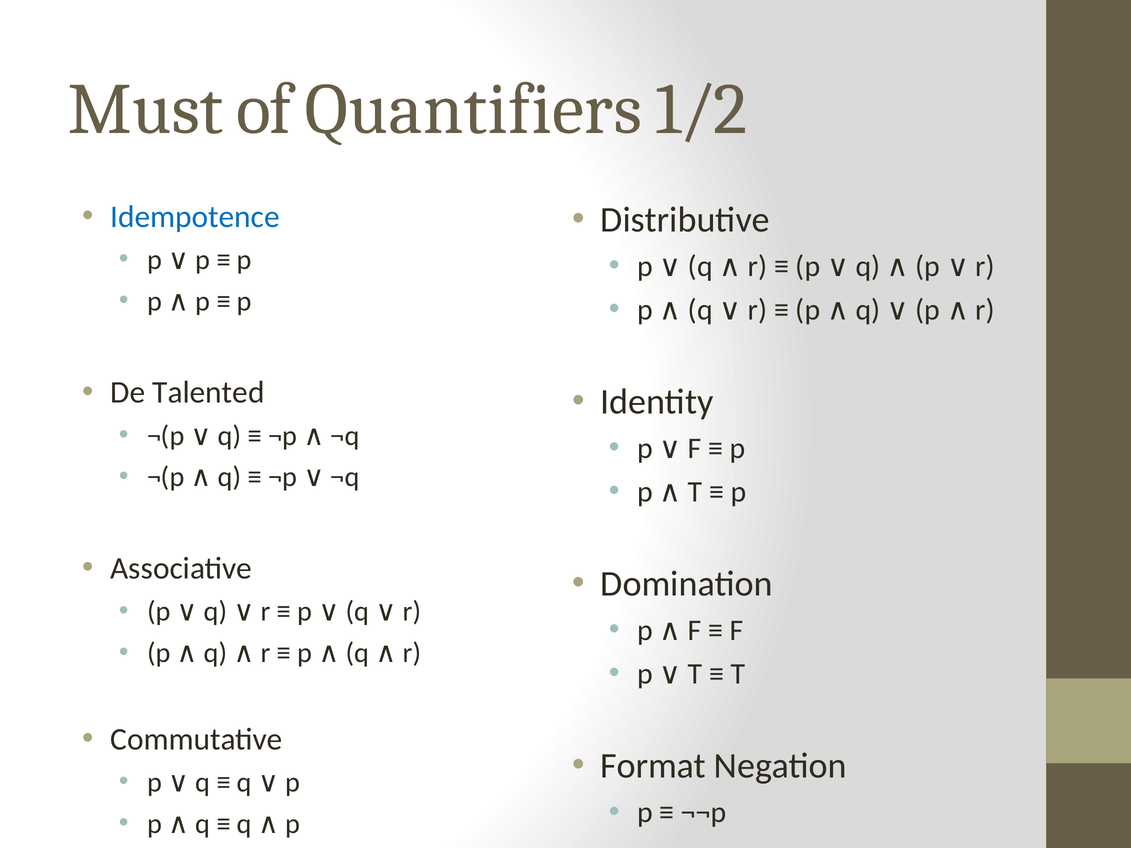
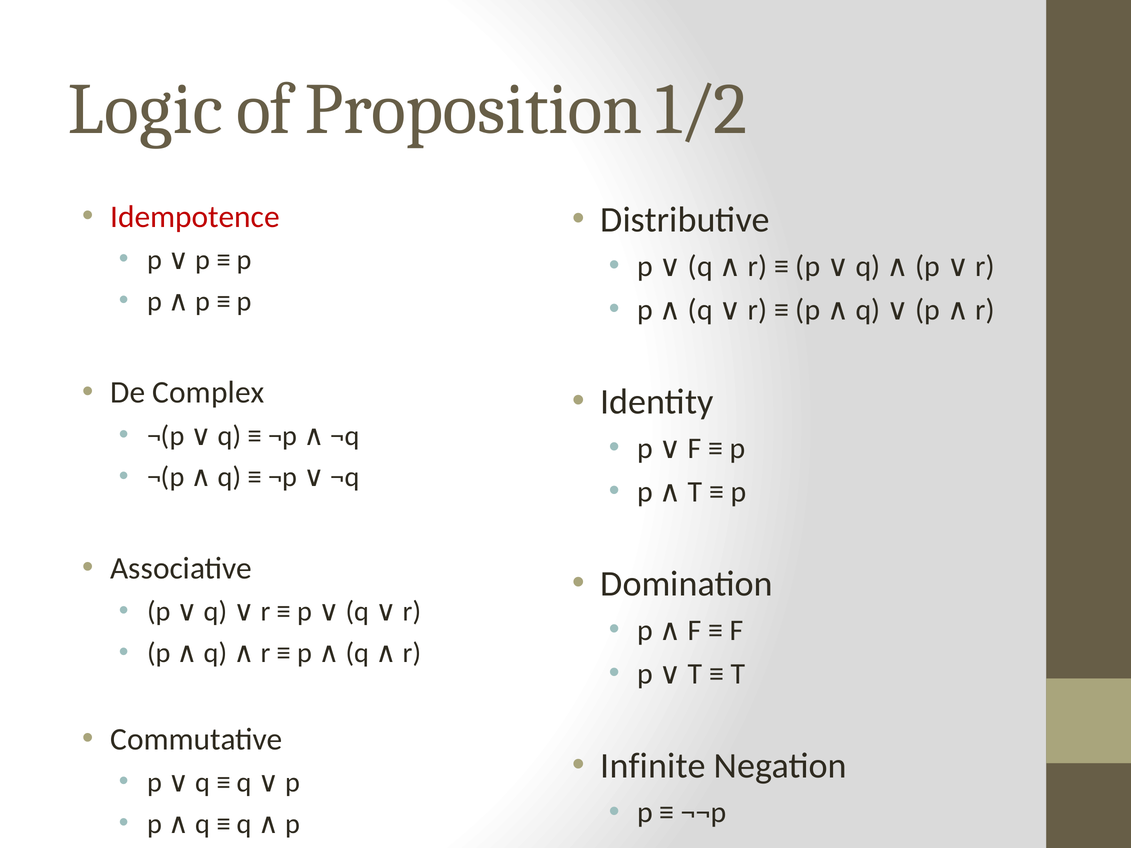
Must: Must -> Logic (146, 110)
Quantifiers: Quantifiers -> Proposition (474, 110)
Idempotence colour: blue -> red (195, 217)
Talented: Talented -> Complex (208, 393)
Format: Format -> Infinite (653, 766)
